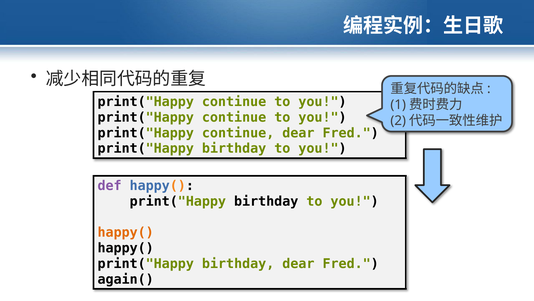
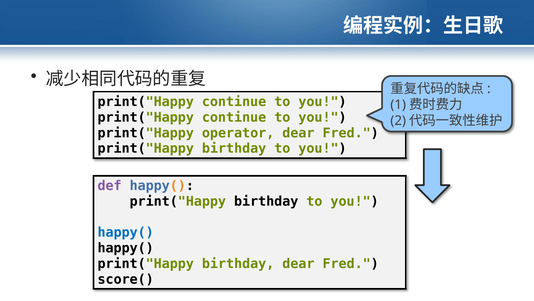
continue: continue -> operator (238, 133)
happy( colour: orange -> blue (126, 232)
again(: again( -> score( (126, 279)
